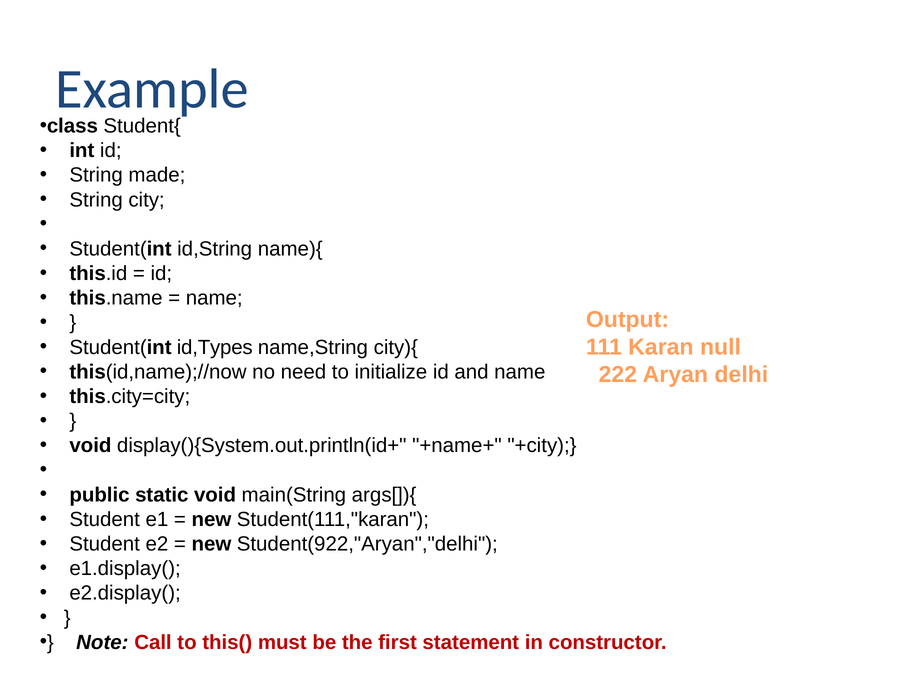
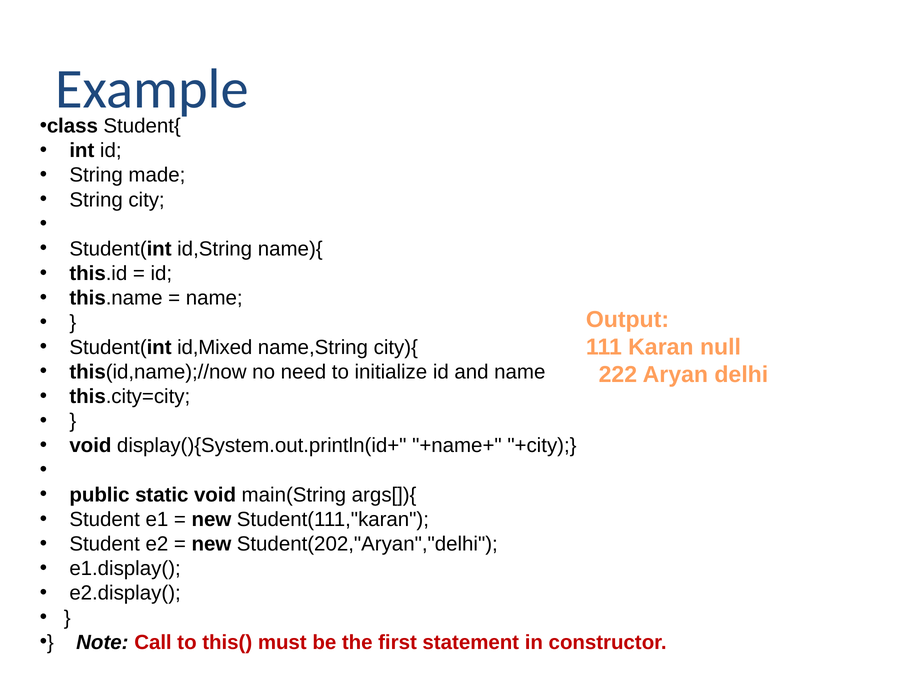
id,Types: id,Types -> id,Mixed (215, 347)
Student(922,"Aryan","delhi: Student(922,"Aryan","delhi -> Student(202,"Aryan","delhi (367, 544)
